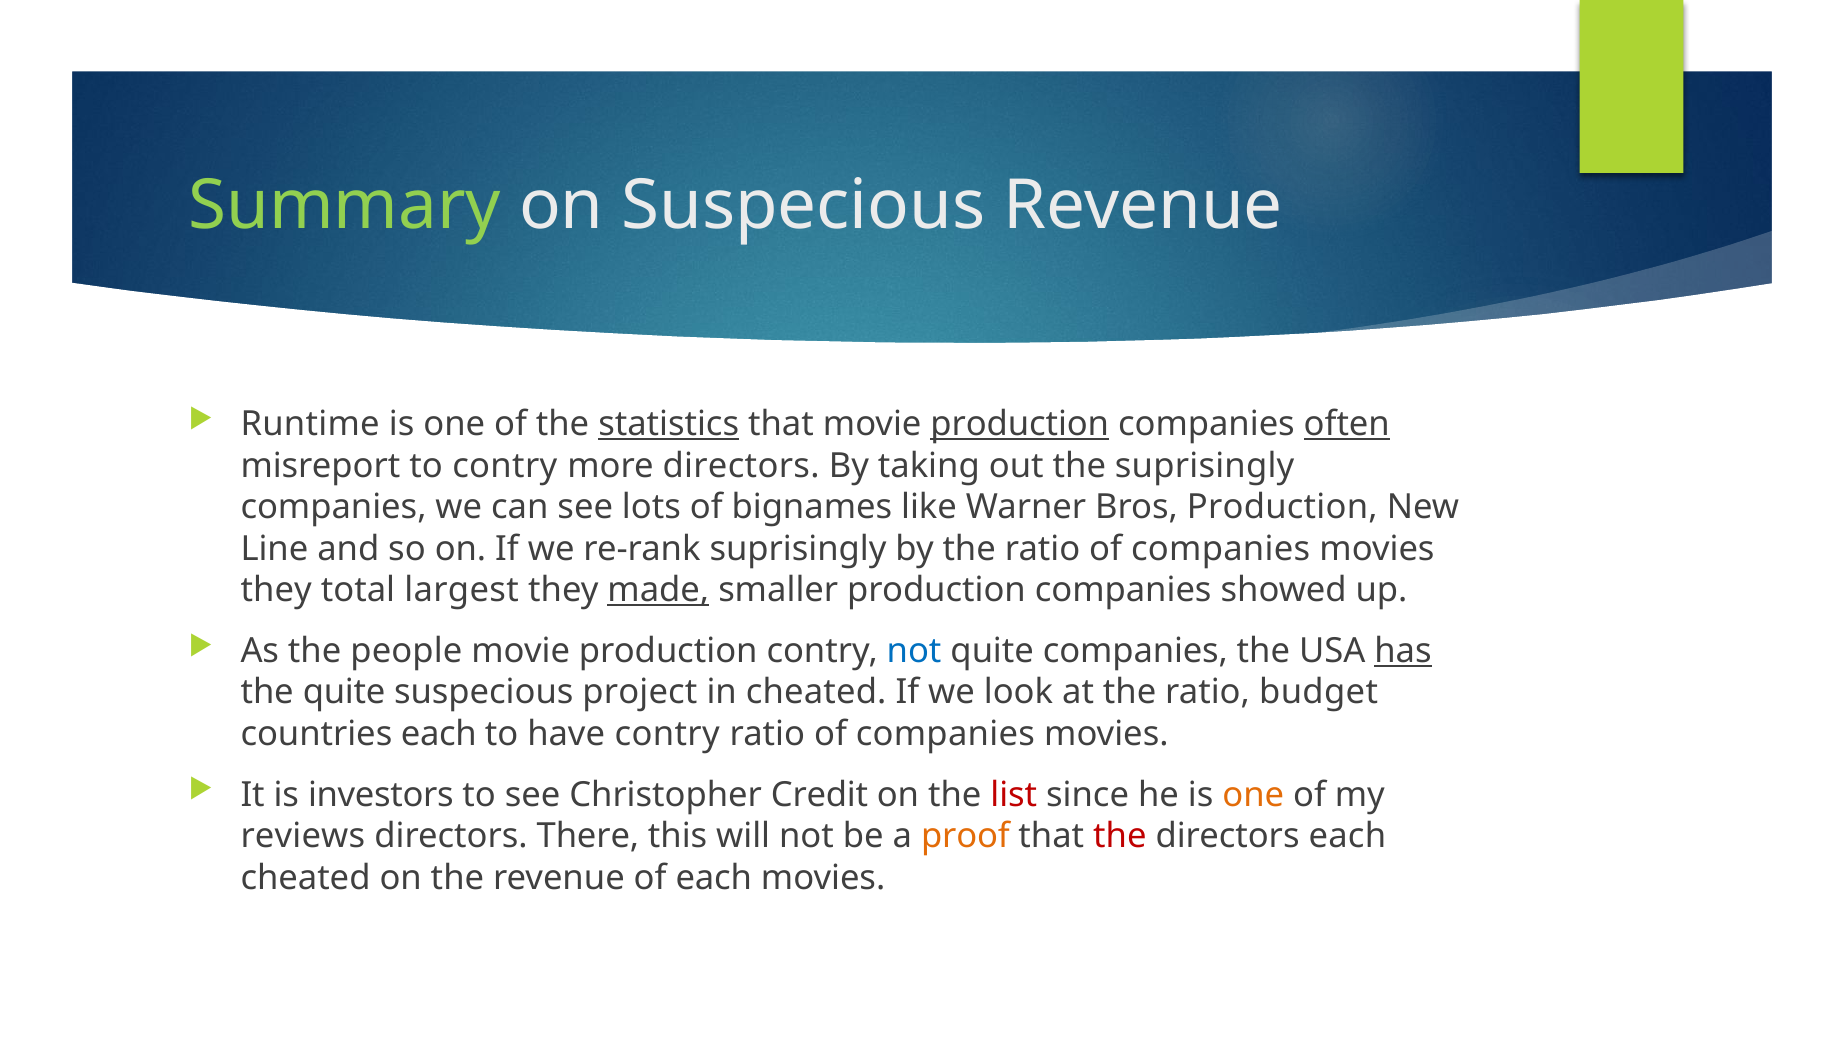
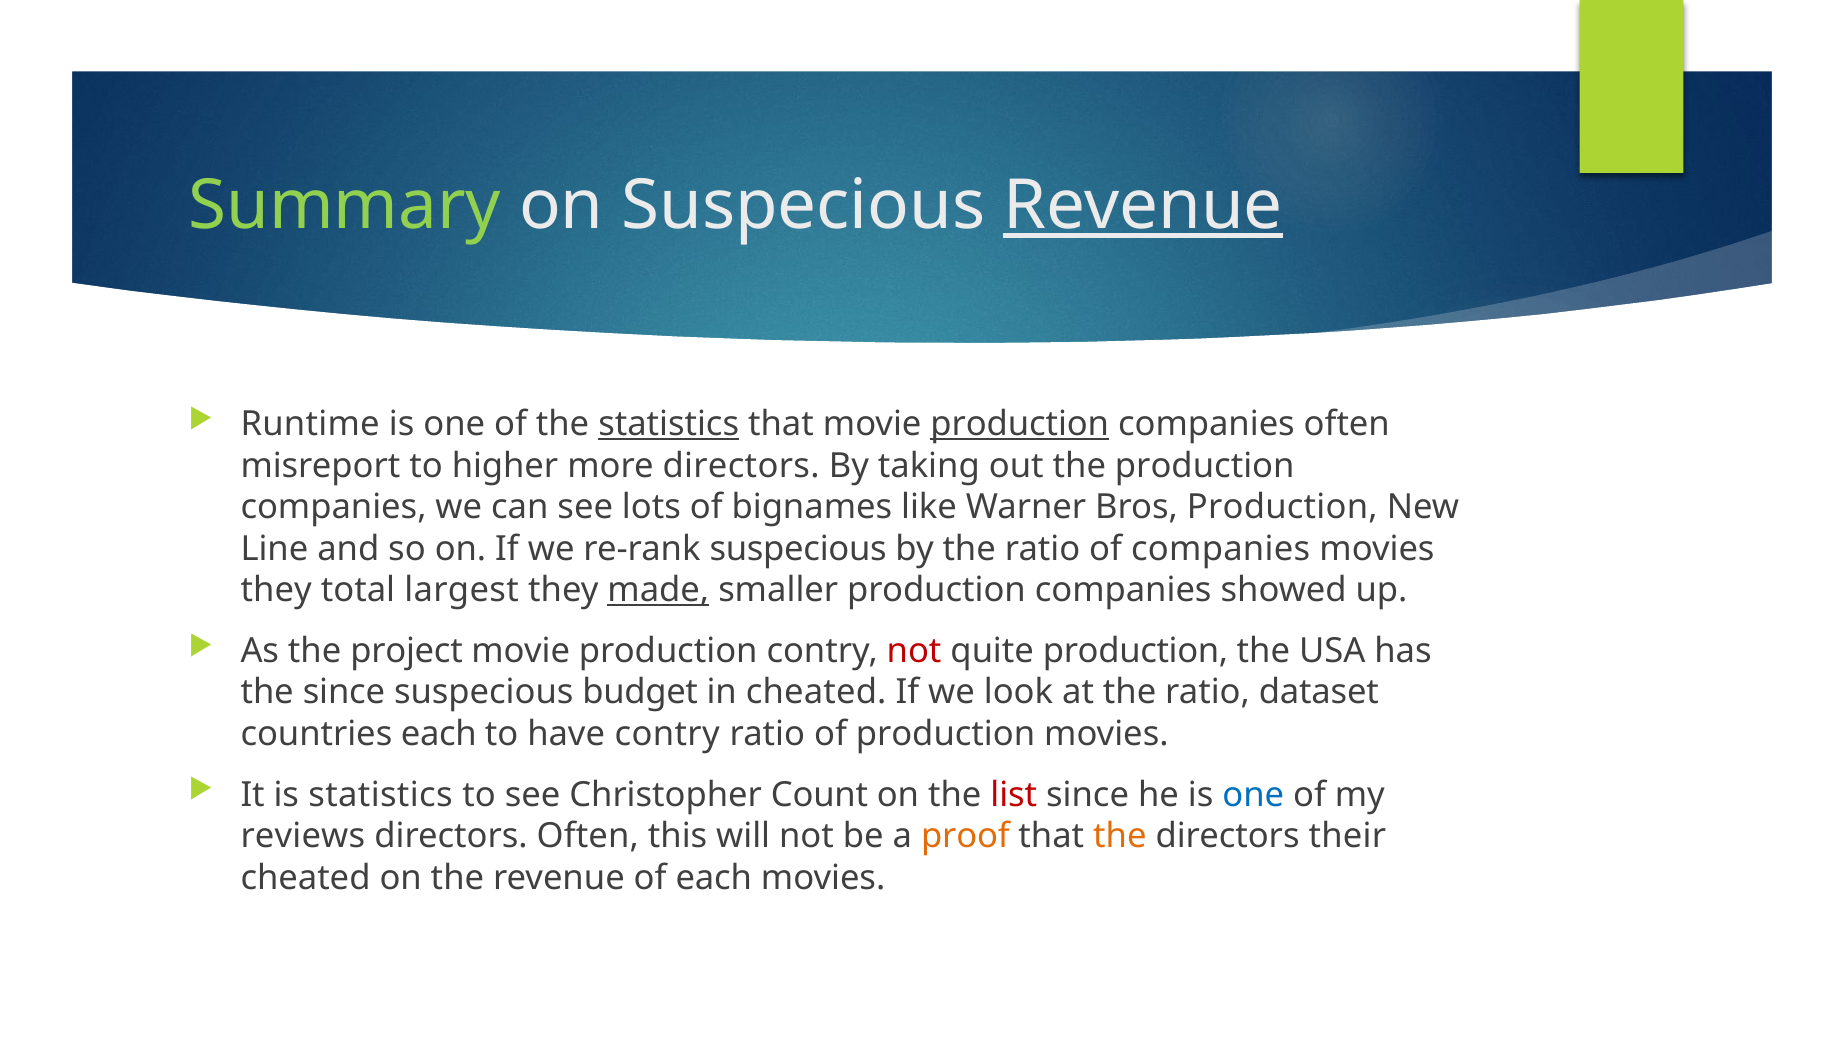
Revenue underline: none -> present (1143, 206)
often underline: present -> none (1347, 424)
to contry: contry -> higher (505, 466)
the suprisingly: suprisingly -> production (1205, 466)
re-rank suprisingly: suprisingly -> suspecious (798, 549)
people: people -> project (407, 651)
not colour: blue -> red (914, 651)
quite companies: companies -> production (1136, 651)
has underline: present -> none (1403, 651)
the quite: quite -> since (344, 692)
project: project -> budget (640, 692)
budget: budget -> dataset (1319, 692)
companies: companies -> production (945, 734)
is investors: investors -> statistics (381, 795)
Credit: Credit -> Count (819, 795)
one colour: orange -> blue (1253, 795)
directors There: There -> Often (588, 836)
the colour: red -> orange (1120, 836)
directors each: each -> their (1347, 836)
